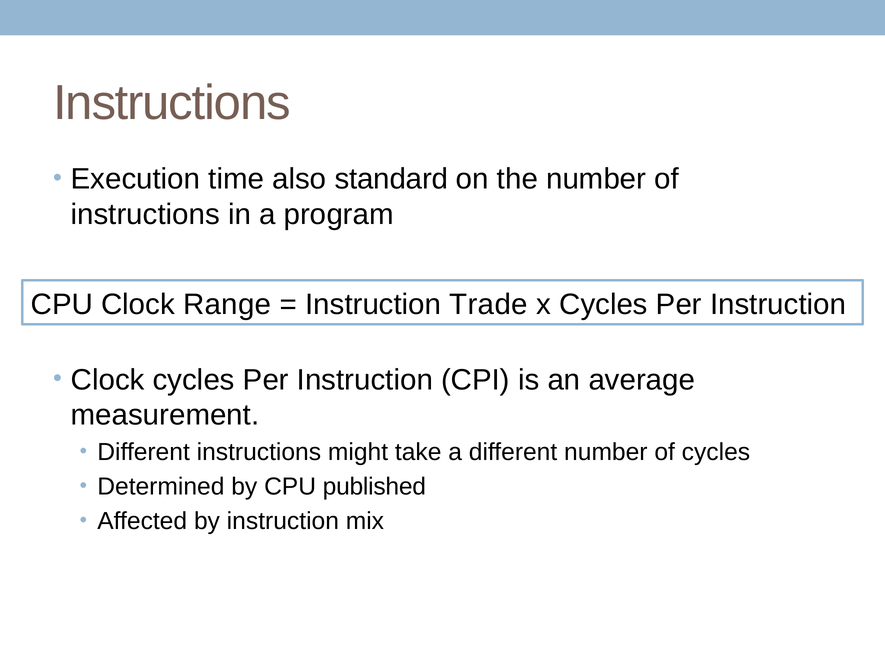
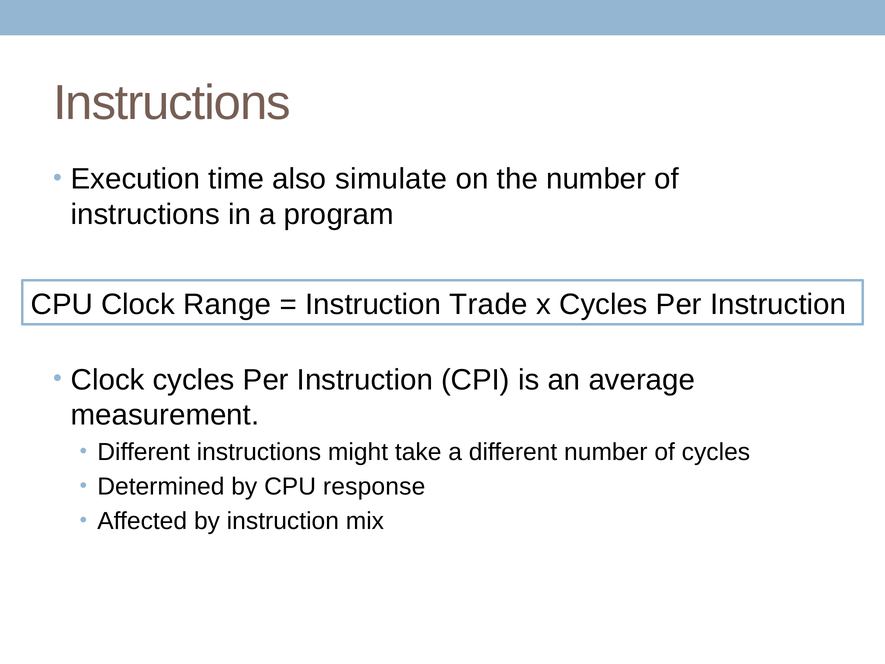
standard: standard -> simulate (391, 179)
published: published -> response (374, 486)
